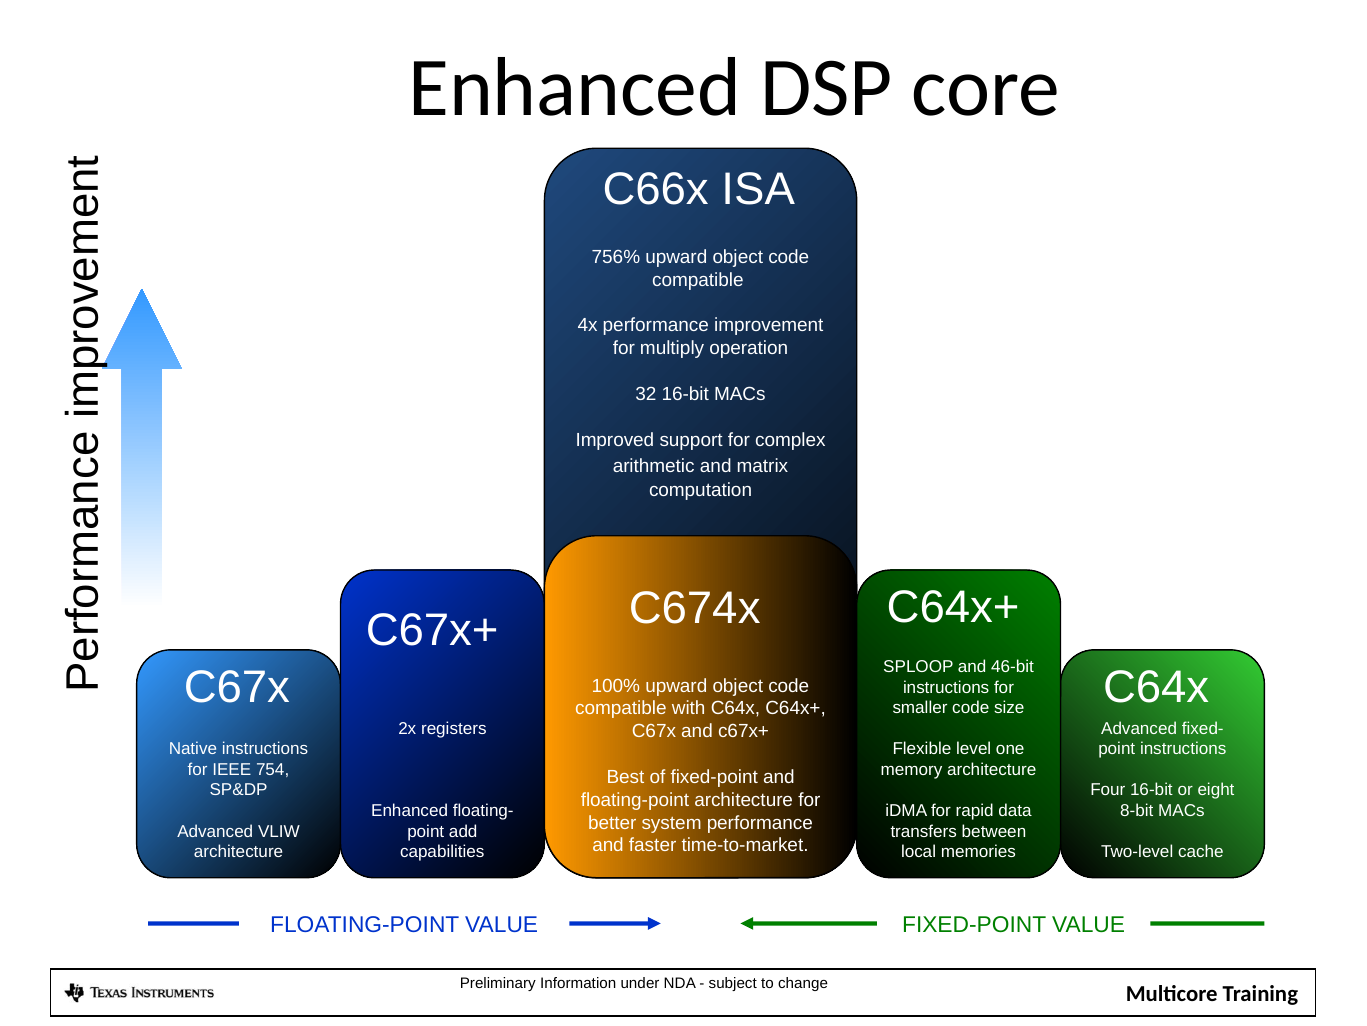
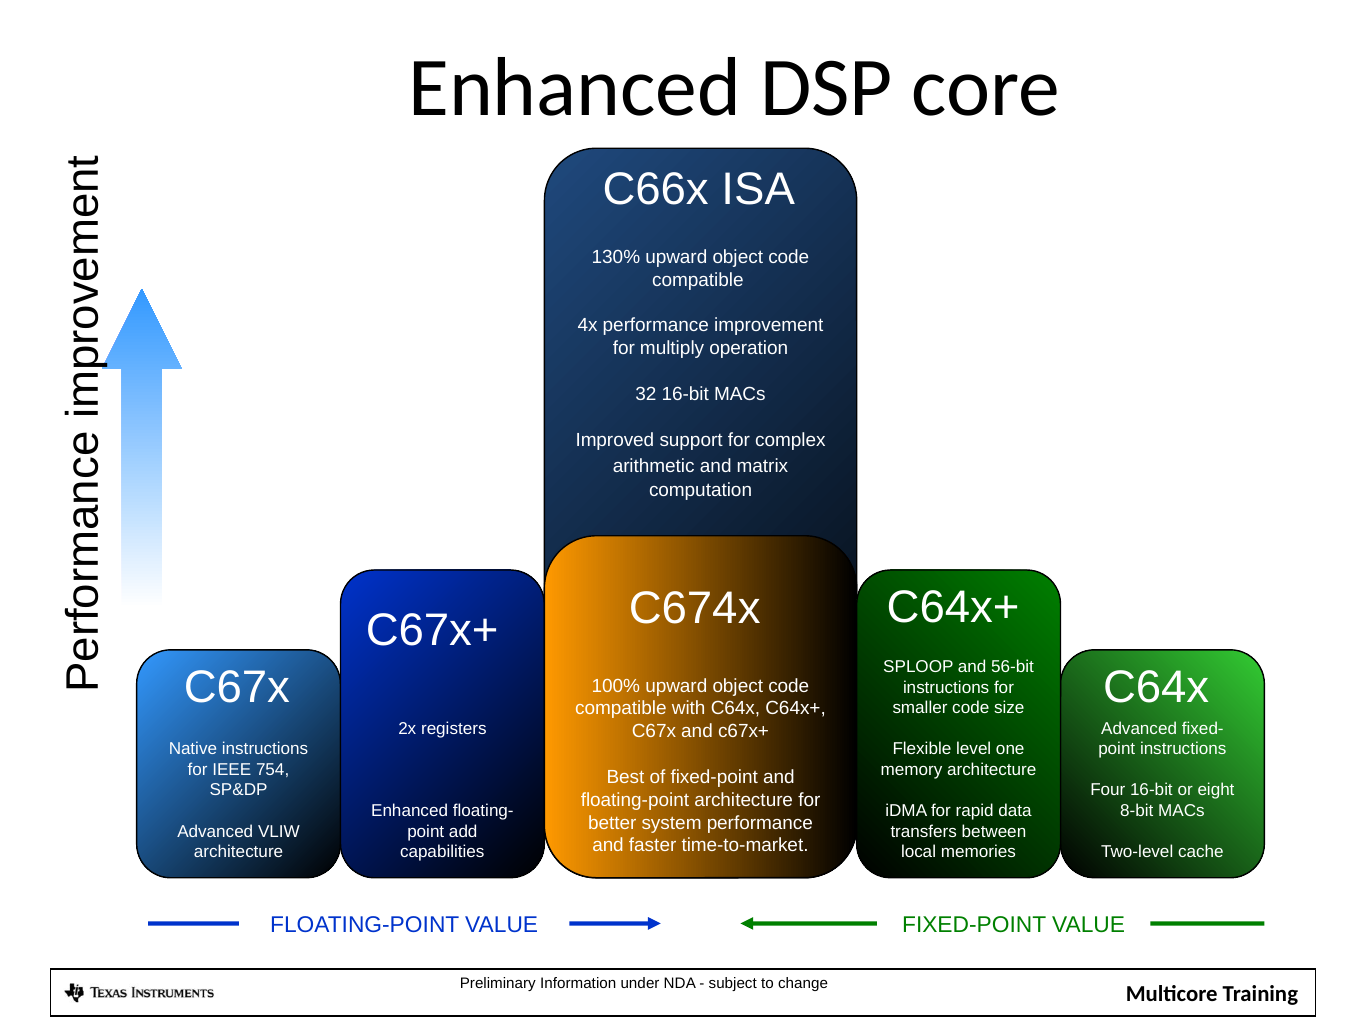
756%: 756% -> 130% (616, 257)
46-bit: 46-bit -> 56-bit (1012, 666)
